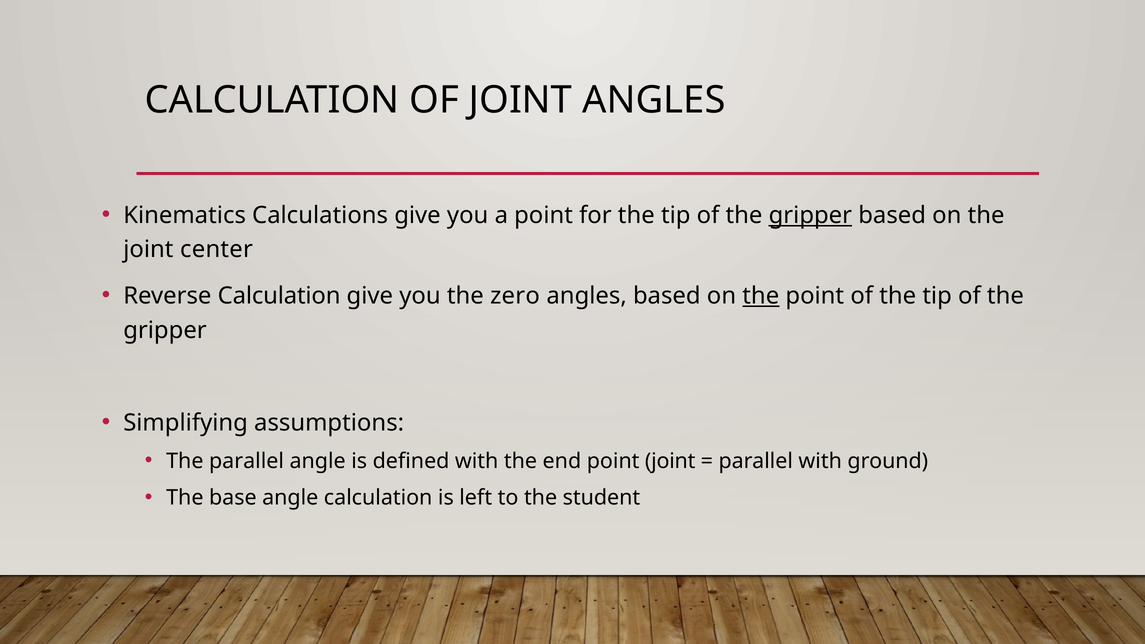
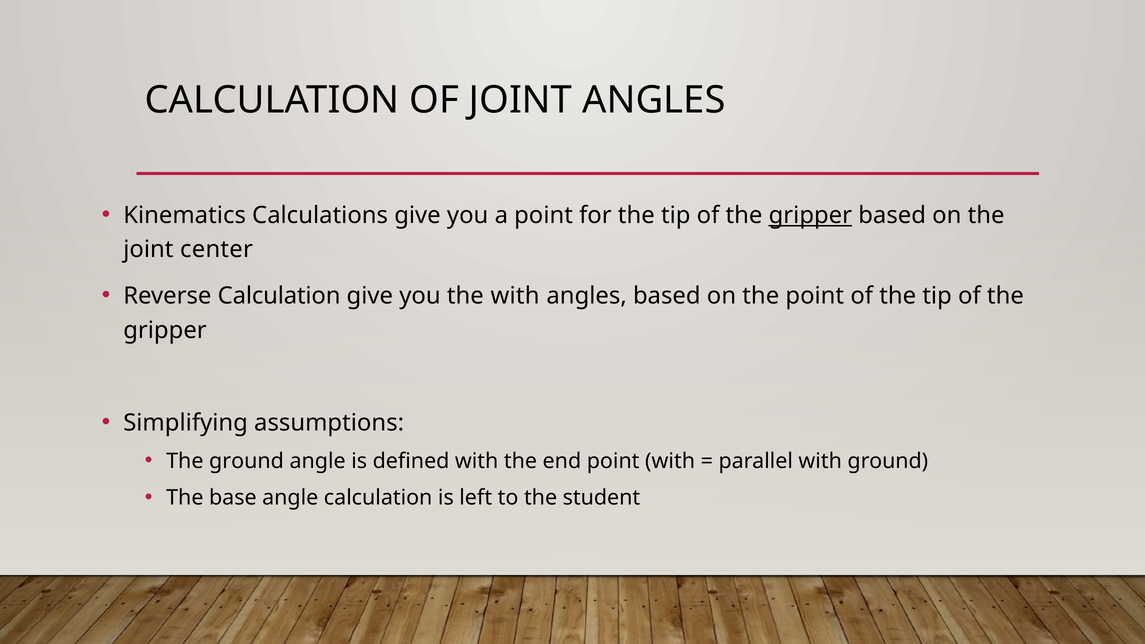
the zero: zero -> with (515, 296)
the underline: present -> none (761, 296)
The parallel: parallel -> ground (246, 461)
point joint: joint -> with (670, 461)
